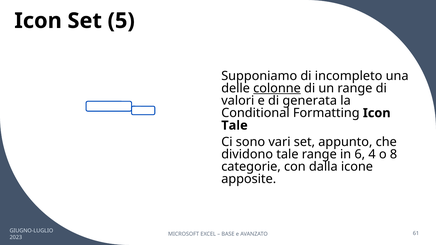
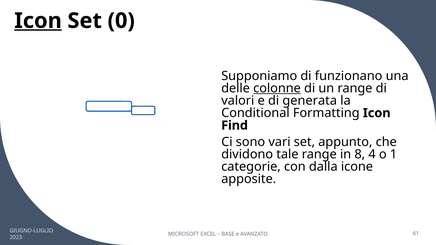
Icon underline: none -> present (38, 21)
5: 5 -> 0 (121, 21)
incompleto: incompleto -> funzionano (349, 76)
Tale: Tale -> Find (235, 126)
6: 6 -> 8 (360, 154)
8: 8 -> 1 (394, 154)
